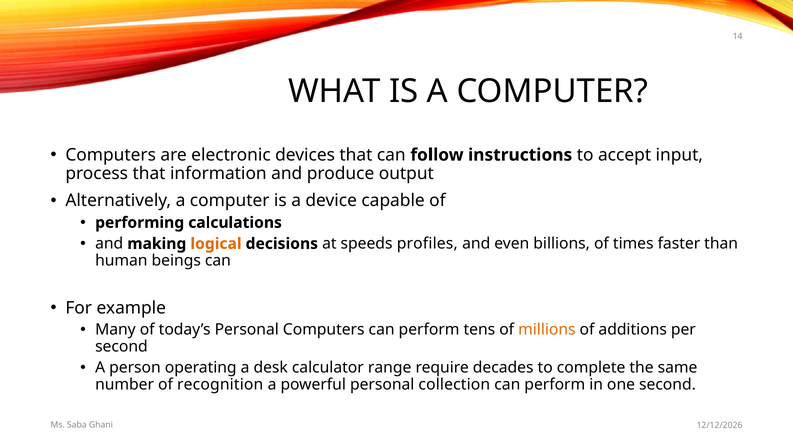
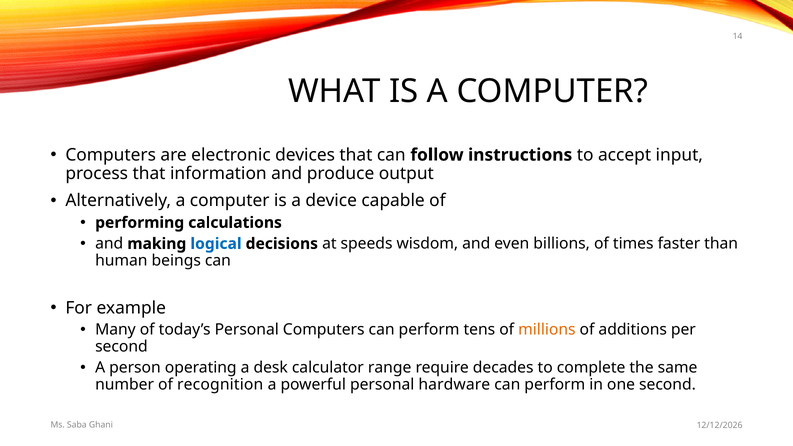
logical colour: orange -> blue (216, 244)
profiles: profiles -> wisdom (427, 244)
collection: collection -> hardware (454, 385)
